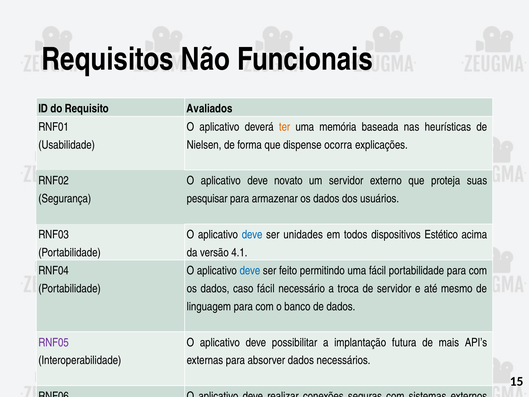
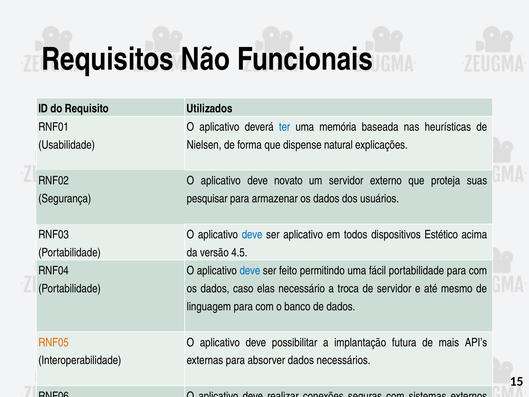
Avaliados: Avaliados -> Utilizados (210, 109)
ter colour: orange -> blue (285, 127)
ocorra: ocorra -> natural (338, 145)
ser unidades: unidades -> aplicativo (303, 234)
4.1: 4.1 -> 4.5 (239, 252)
caso fácil: fácil -> elas (266, 289)
RNF05 colour: purple -> orange (54, 342)
